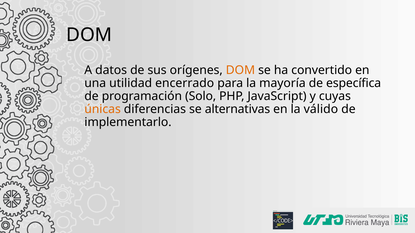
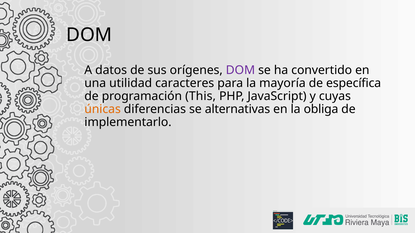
DOM colour: orange -> purple (240, 70)
encerrado: encerrado -> caracteres (185, 83)
Solo: Solo -> This (201, 96)
válido: válido -> obliga (321, 109)
